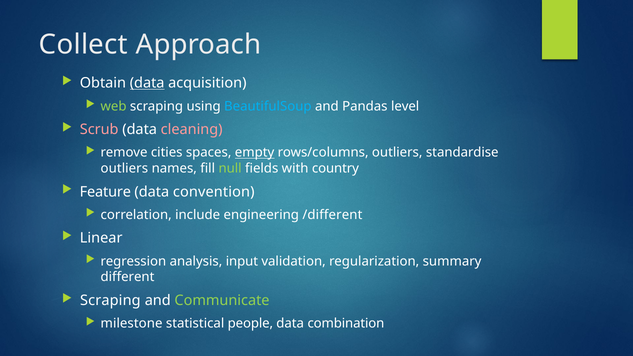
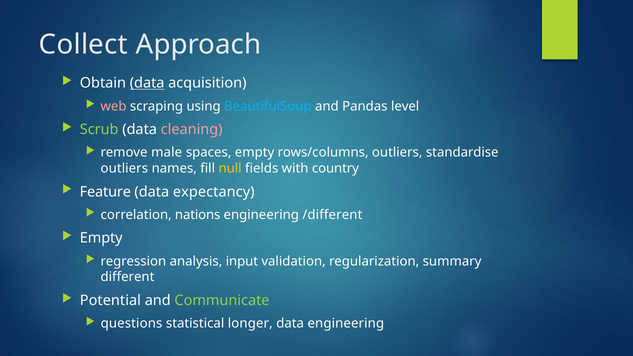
web colour: light green -> pink (114, 106)
Scrub colour: pink -> light green (99, 129)
cities: cities -> male (167, 153)
empty underline: present -> none (255, 153)
null colour: light green -> yellow (230, 168)
convention: convention -> expectancy (214, 192)
include: include -> nations (198, 215)
Linear: Linear -> Empty (101, 238)
Scraping: Scraping -> Potential (110, 300)
milestone: milestone -> questions (132, 324)
people: people -> longer (250, 324)
data combination: combination -> engineering (346, 324)
